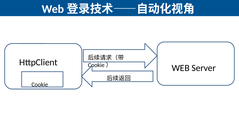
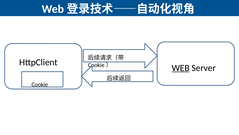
WEB underline: none -> present (181, 68)
